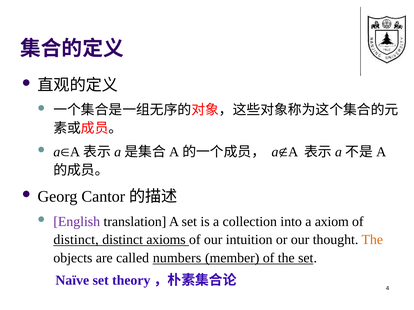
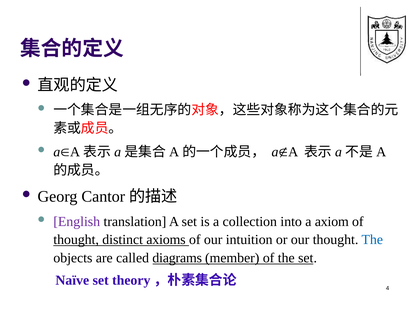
distinct: distinct -> thought (76, 240)
The colour: orange -> blue (372, 240)
numbers: numbers -> diagrams (177, 258)
